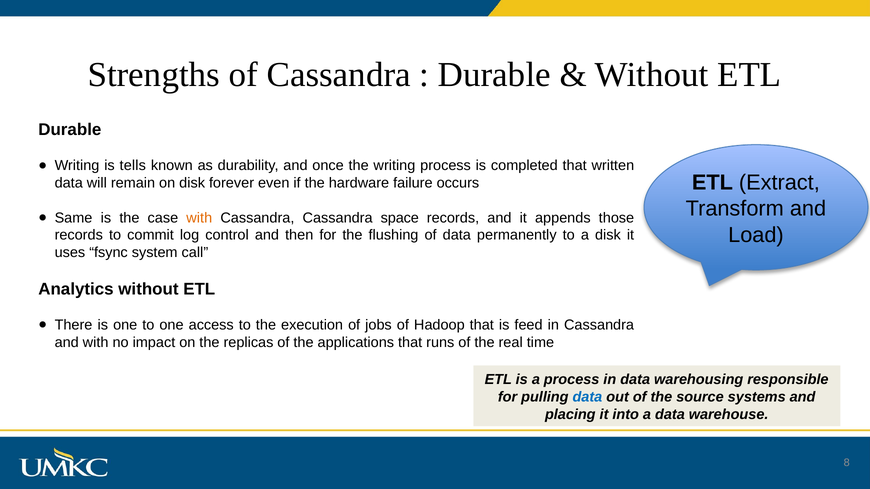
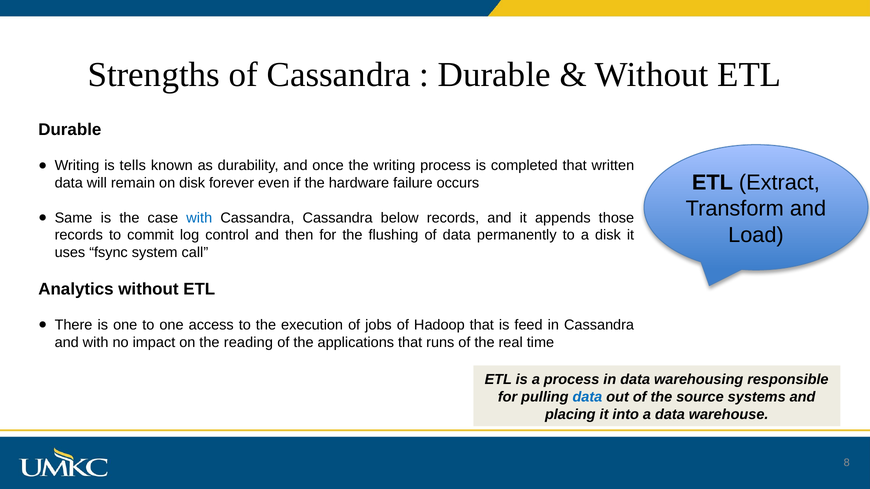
with colour: orange -> blue (199, 218)
space: space -> below (400, 218)
replicas: replicas -> reading (248, 343)
